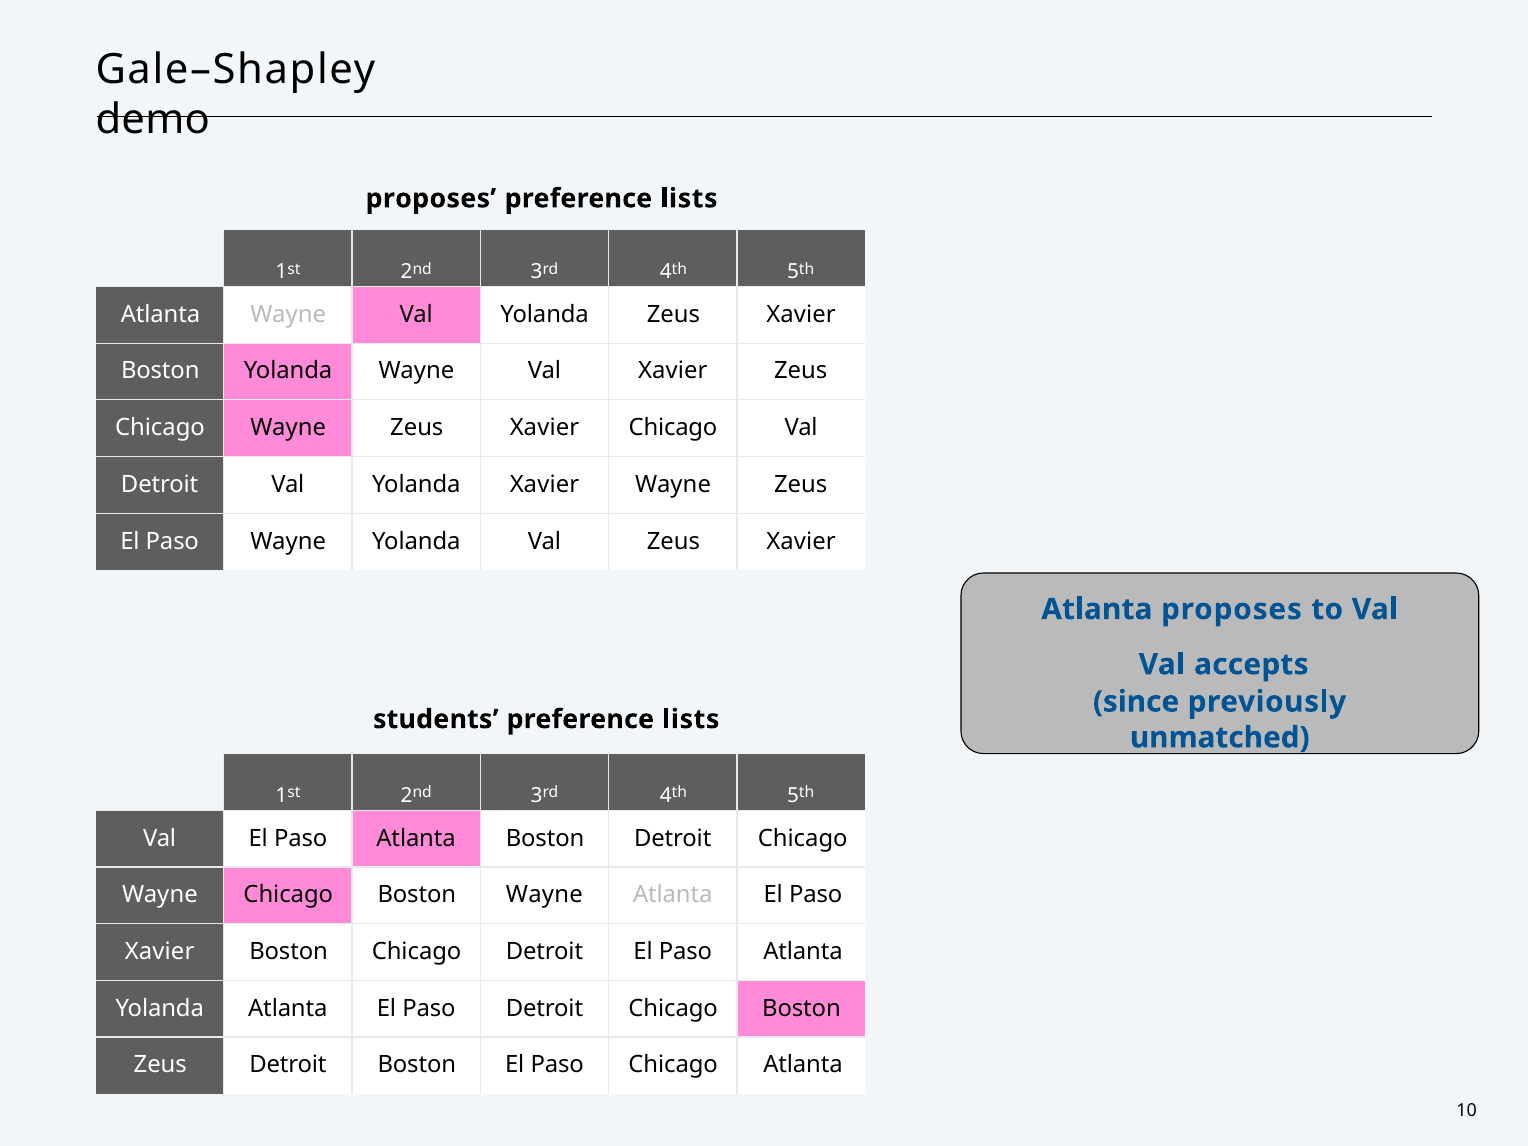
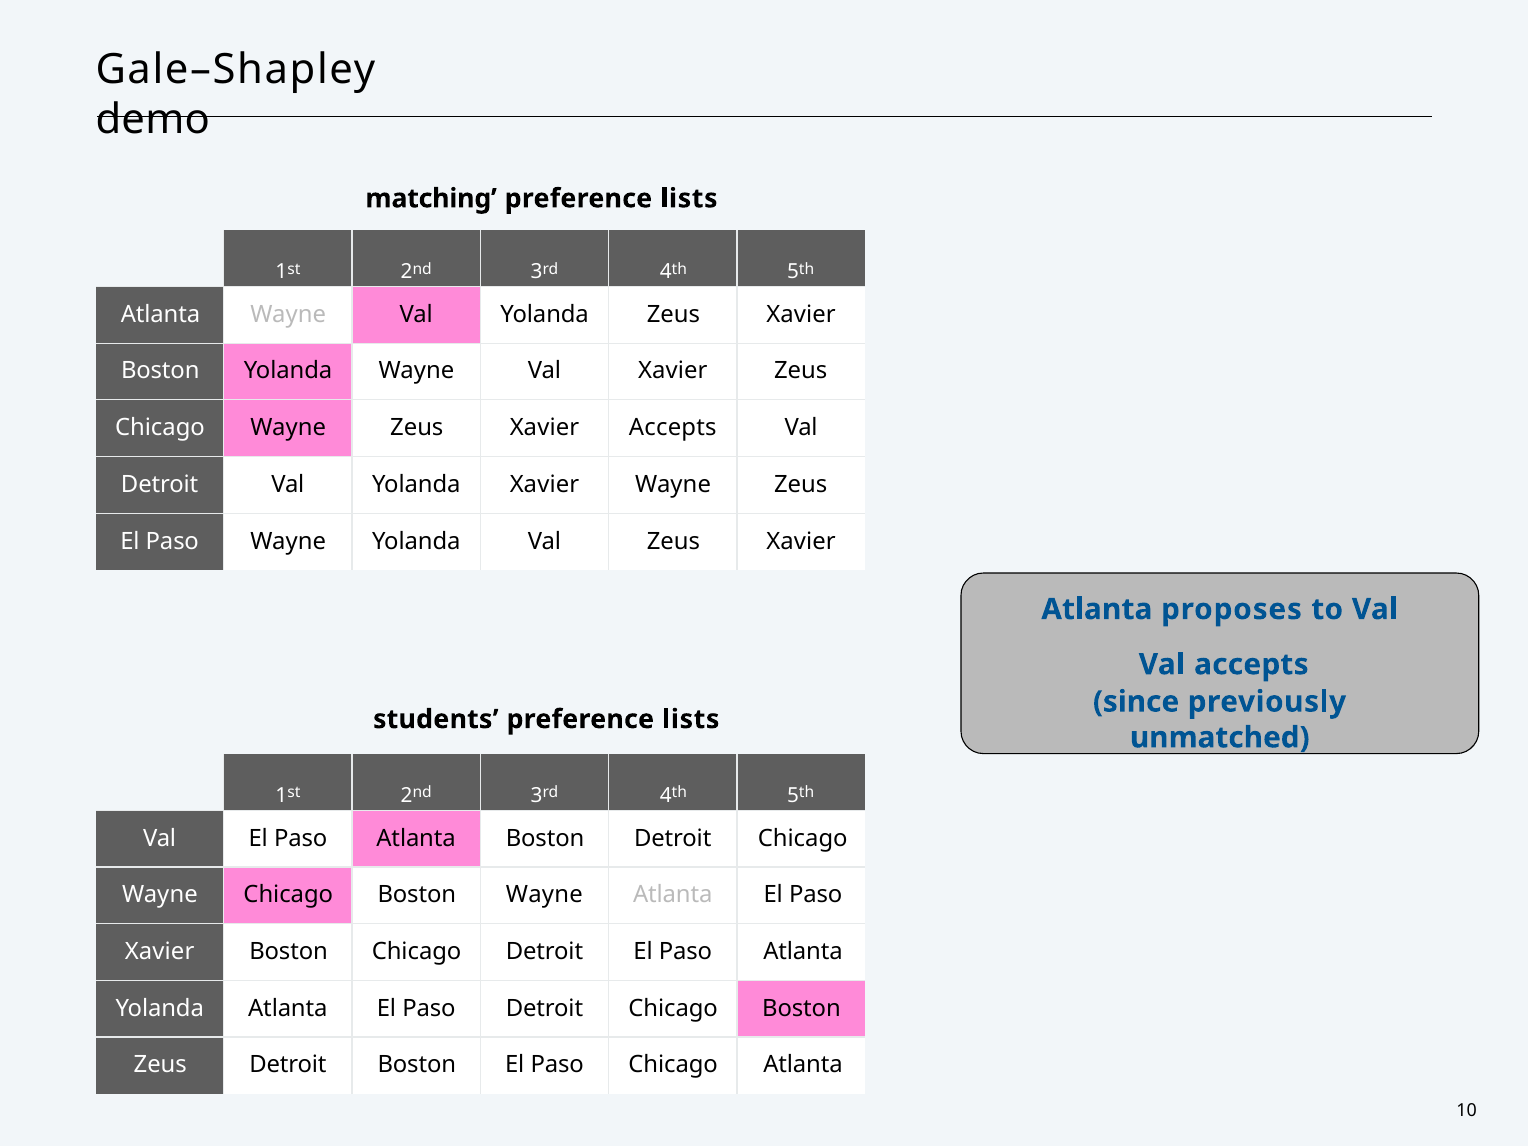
proposes: proposes -> matching (431, 199)
Xavier Chicago: Chicago -> Accepts (673, 428)
